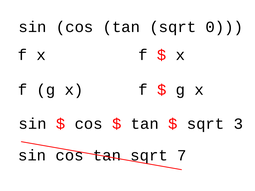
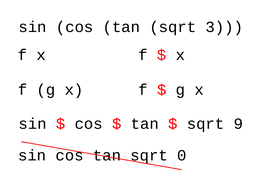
0: 0 -> 3 (224, 27)
3: 3 -> 9 (238, 124)
7: 7 -> 0 (182, 156)
